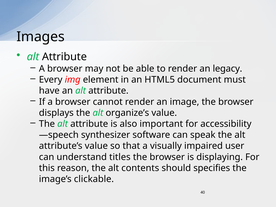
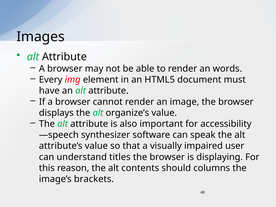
legacy: legacy -> words (227, 69)
specifies: specifies -> columns (212, 168)
clickable: clickable -> brackets (94, 179)
